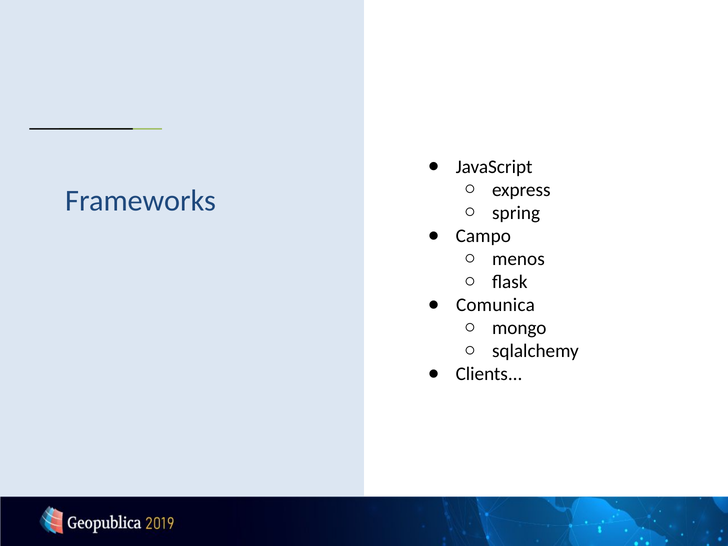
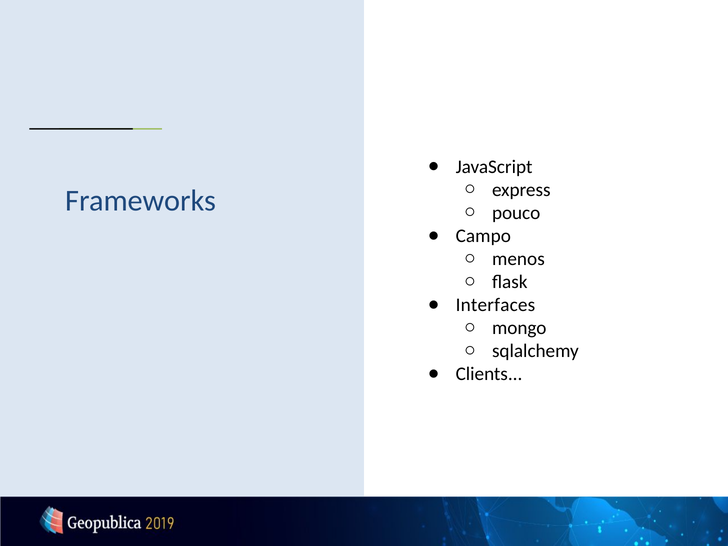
spring: spring -> pouco (516, 213)
Comunica: Comunica -> Interfaces (495, 305)
